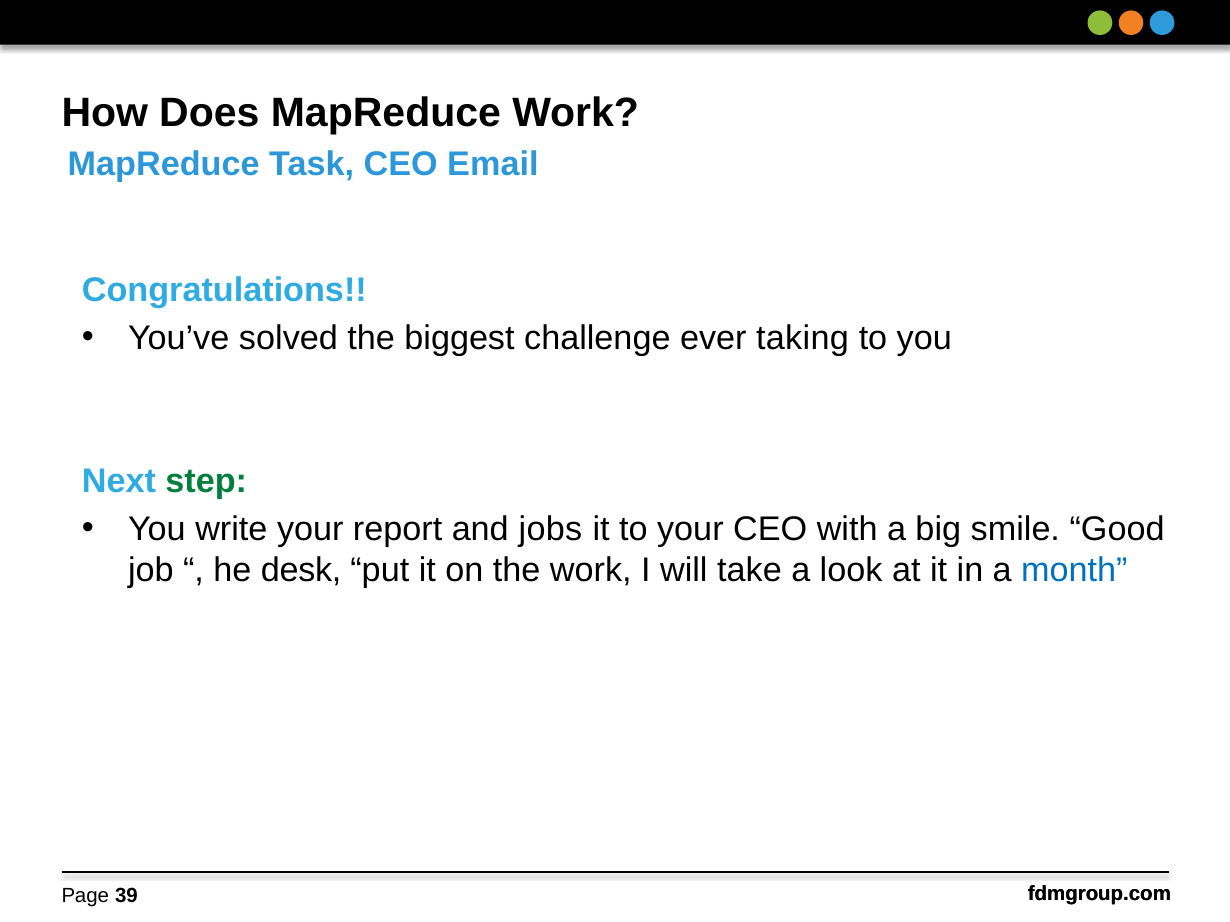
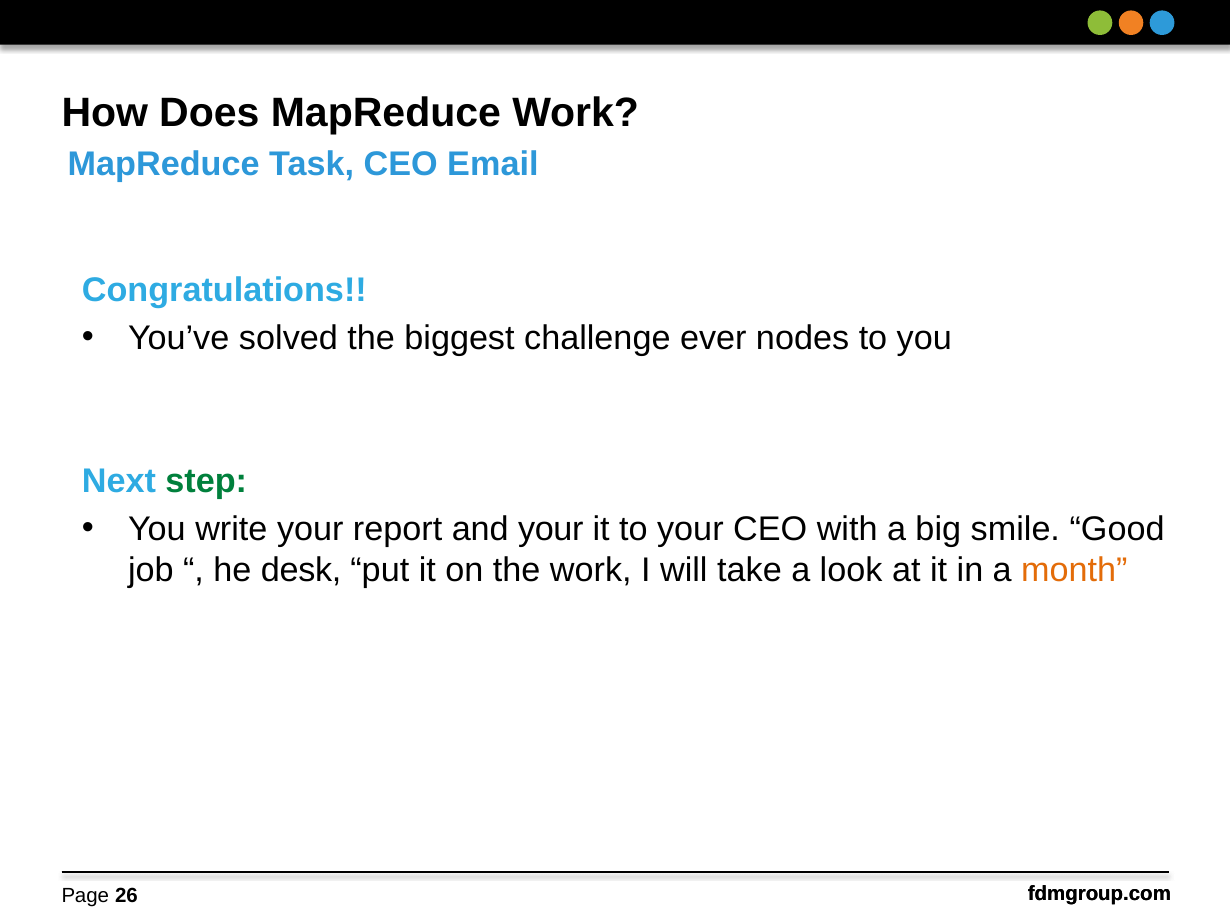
taking: taking -> nodes (803, 338)
and jobs: jobs -> your (551, 529)
month colour: blue -> orange (1074, 570)
39: 39 -> 26 (126, 896)
